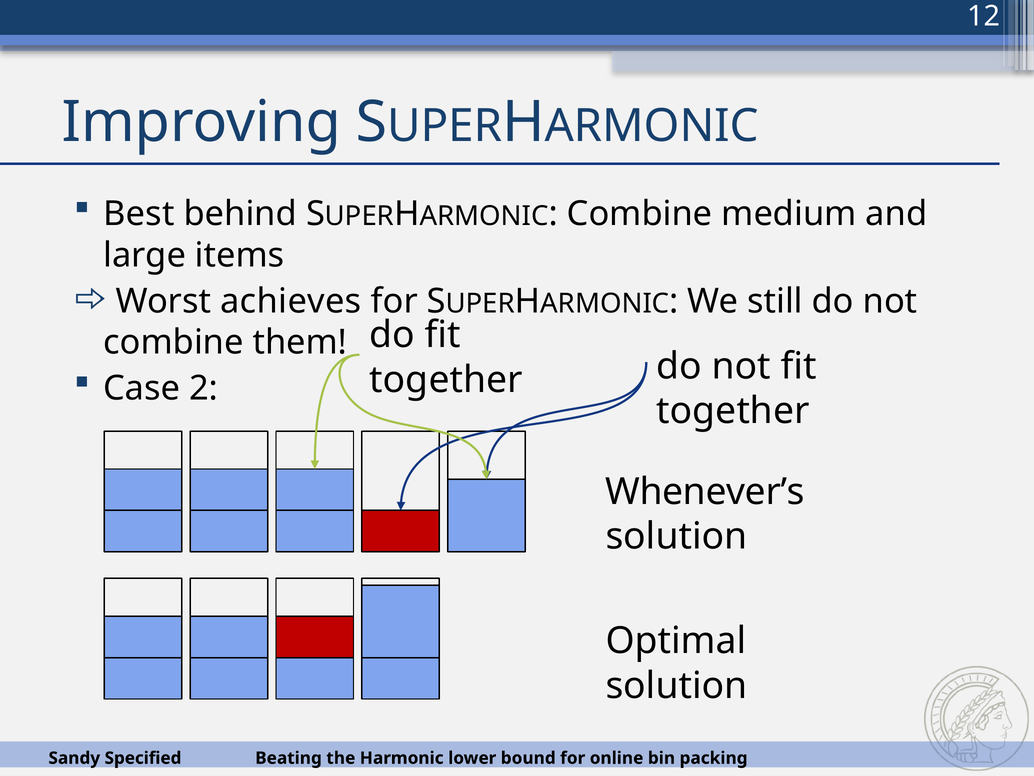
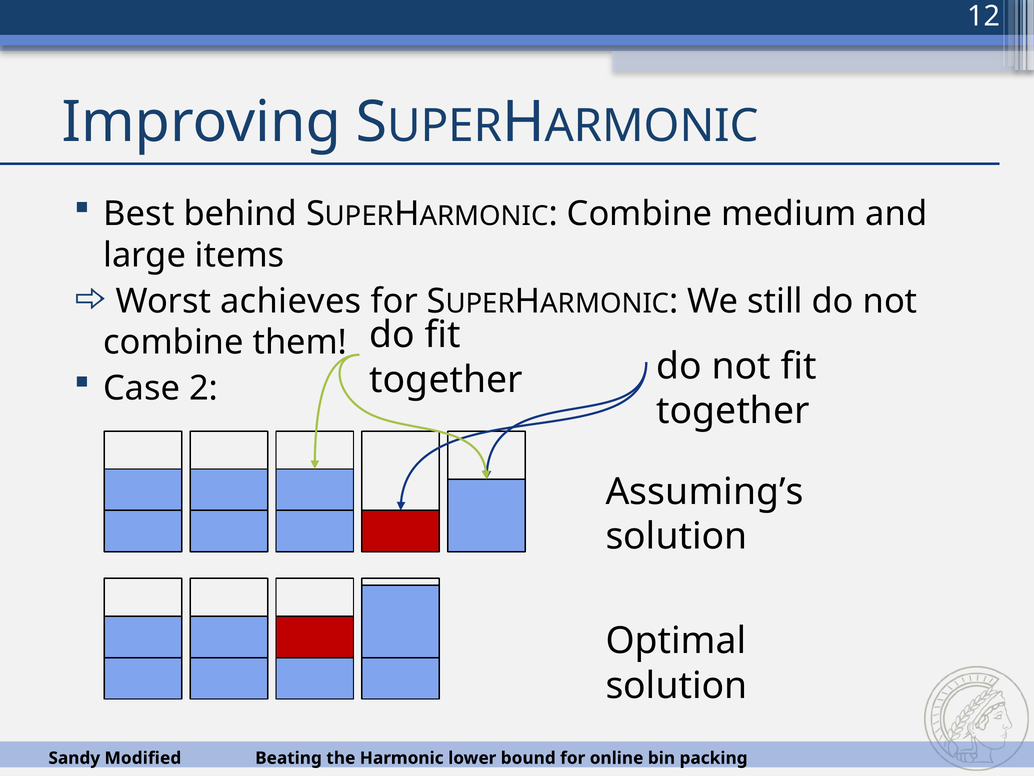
Whenever’s: Whenever’s -> Assuming’s (705, 491)
Specified: Specified -> Modified (143, 758)
